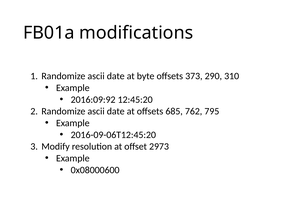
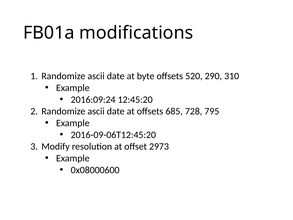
373: 373 -> 520 (194, 76)
2016:09:92: 2016:09:92 -> 2016:09:24 (93, 99)
762: 762 -> 728 (194, 111)
